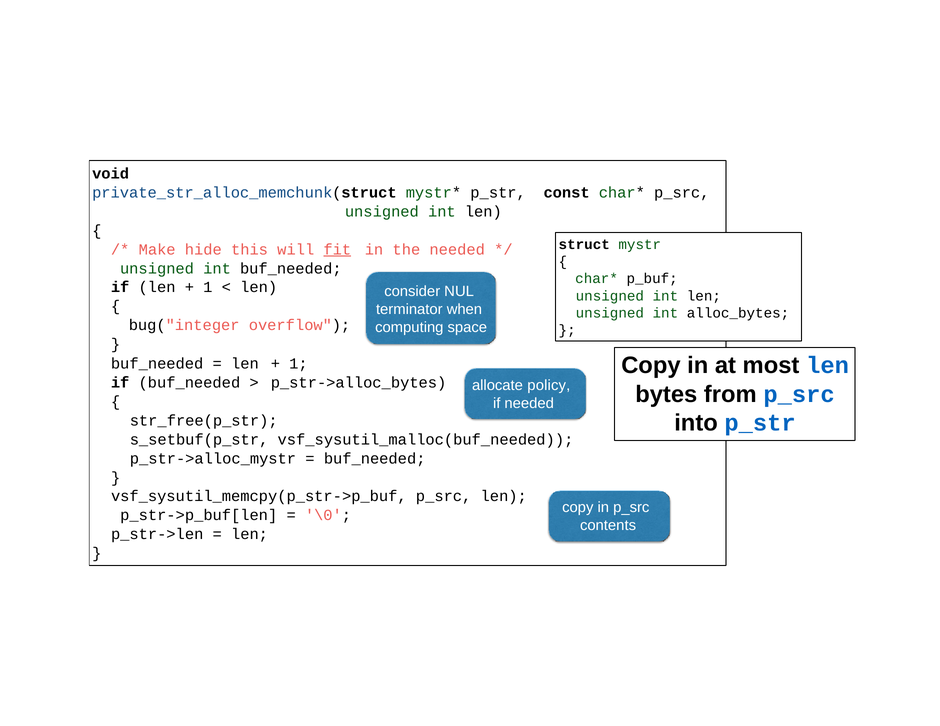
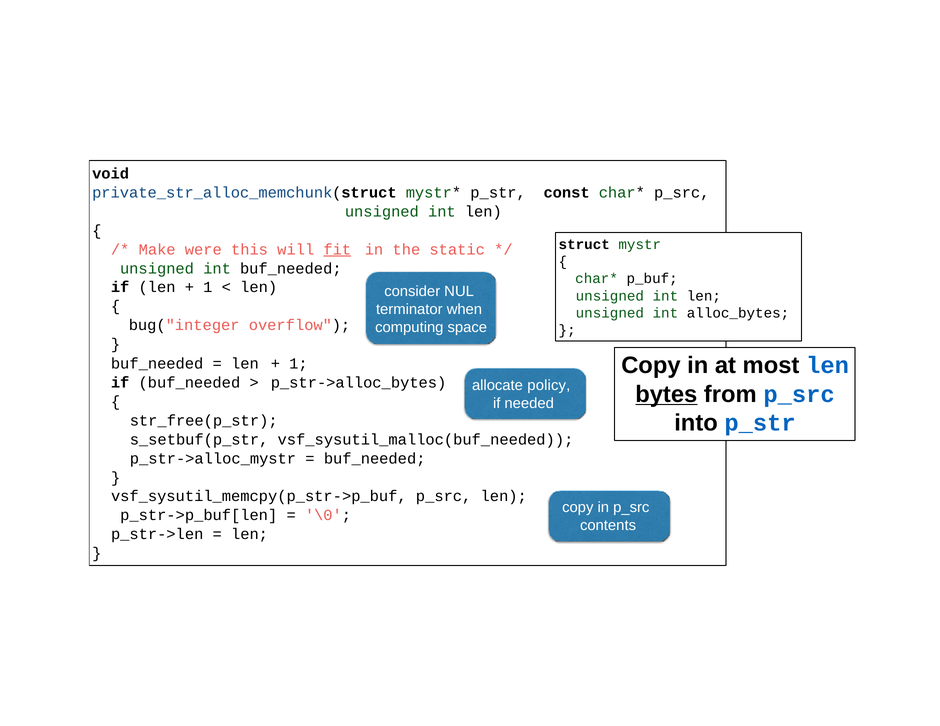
hide: hide -> were (203, 250)
the needed: needed -> static (457, 250)
bytes underline: none -> present (666, 395)
